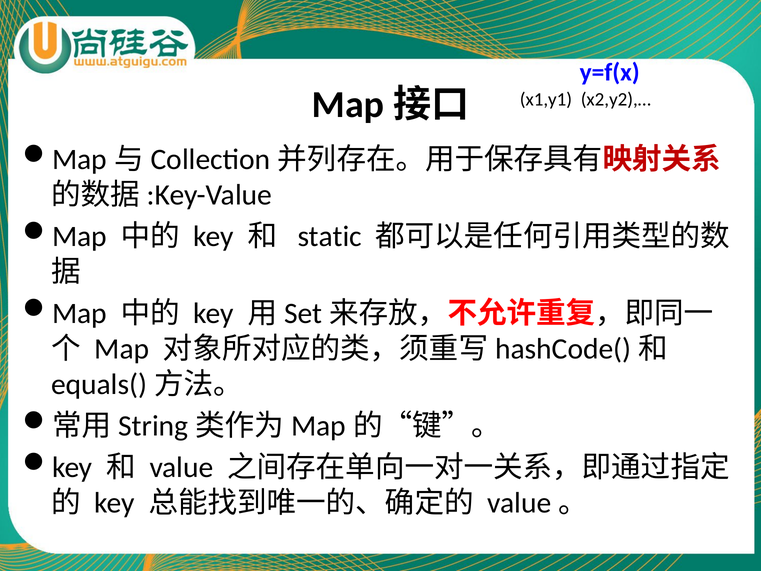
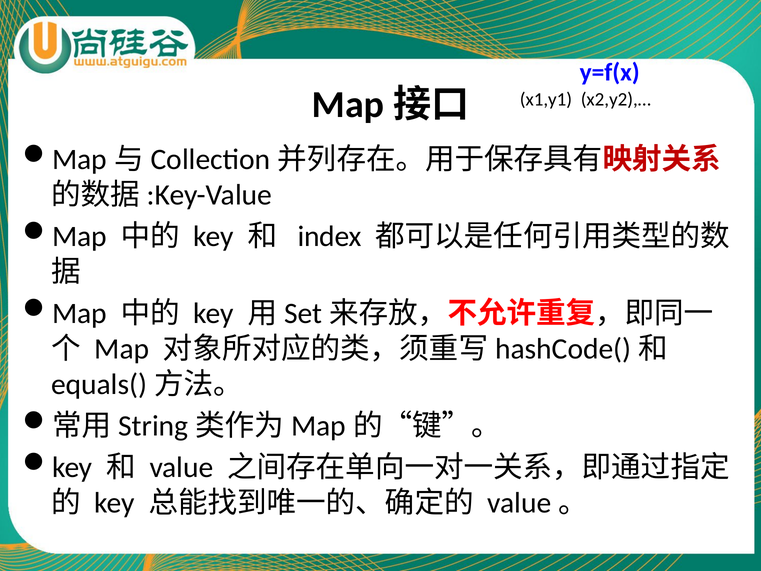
static: static -> index (330, 236)
